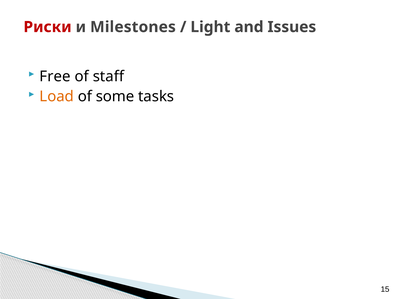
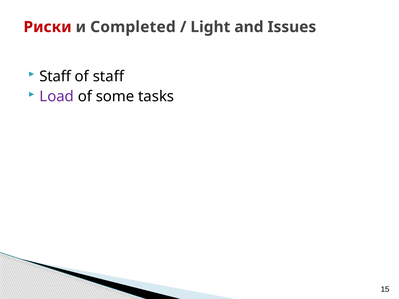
Milestones: Milestones -> Completed (133, 27)
Free: Free -> Staff (55, 76)
Load colour: orange -> purple (57, 97)
